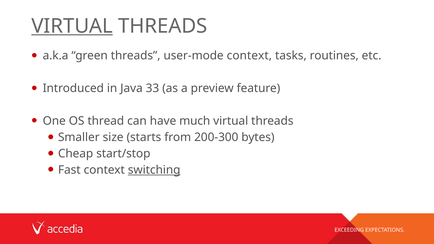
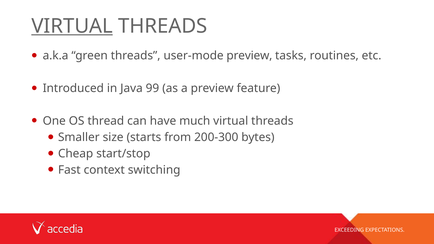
user-mode context: context -> preview (249, 56)
33: 33 -> 99 (152, 88)
switching underline: present -> none (154, 170)
